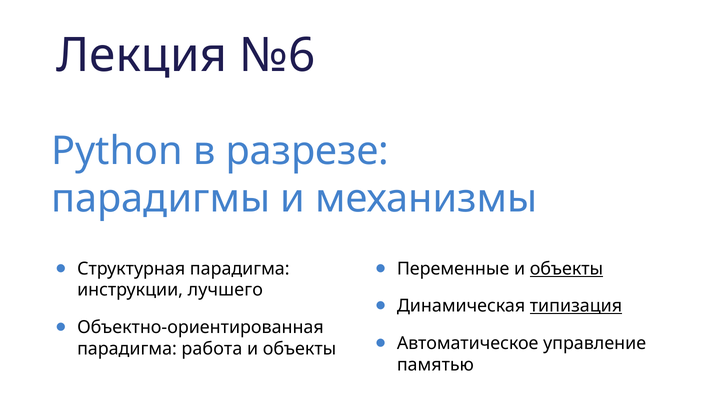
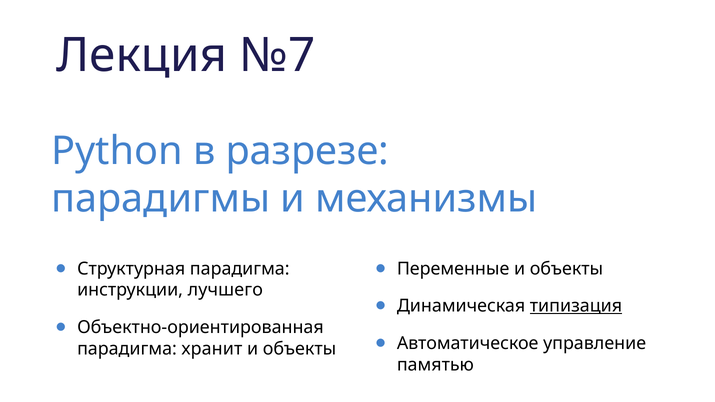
№6: №6 -> №7 (277, 55)
объекты underline: present -> none (566, 269)
работа: работа -> хранит (212, 349)
